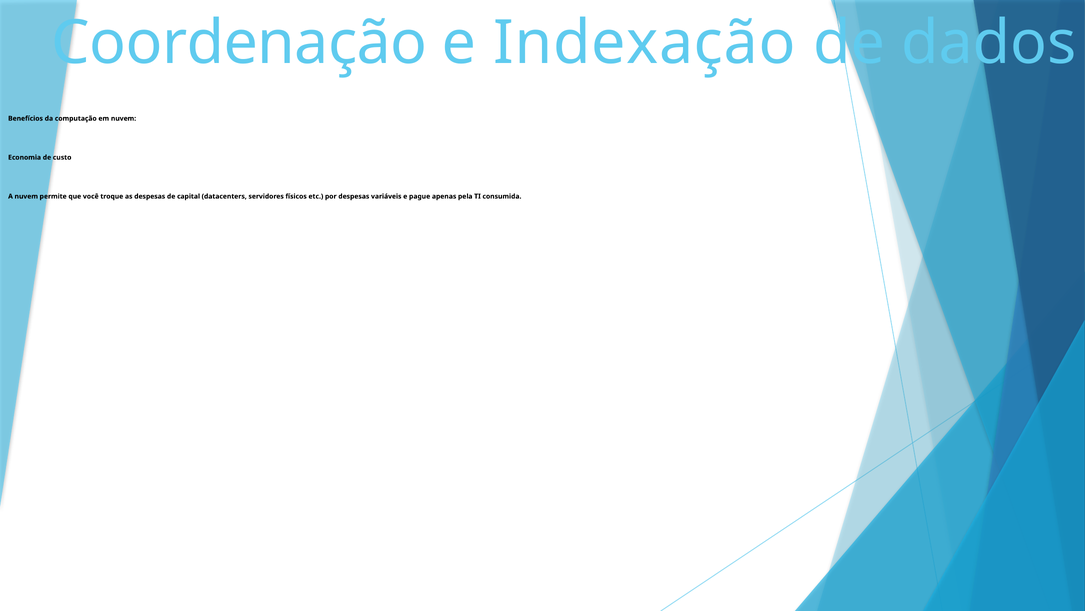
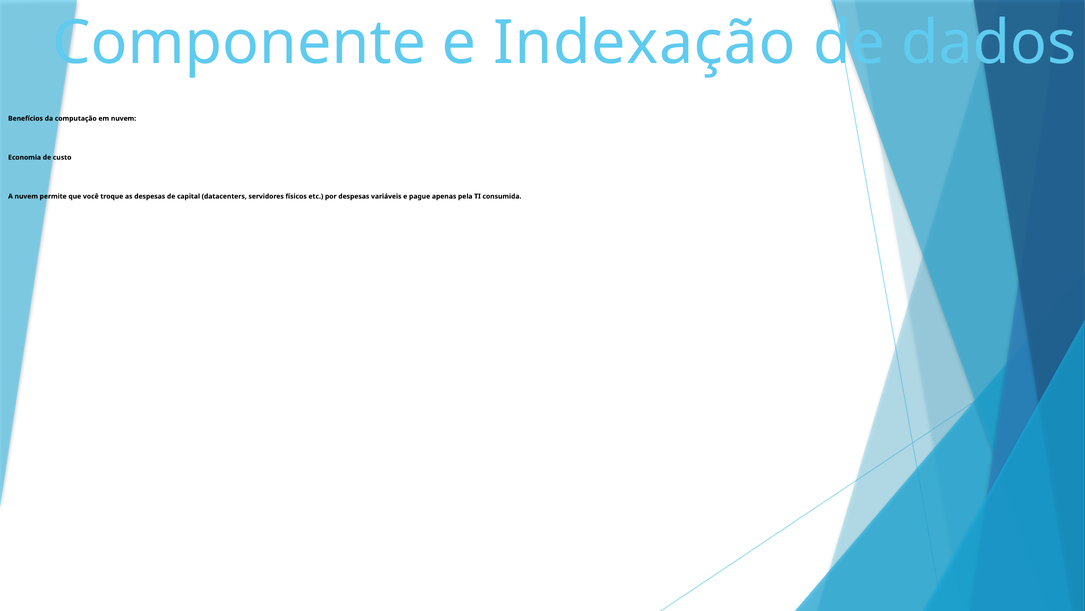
Coordenação: Coordenação -> Componente (239, 43)
